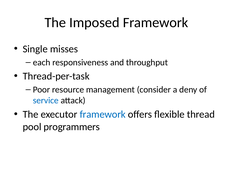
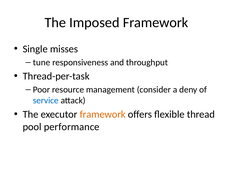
each: each -> tune (42, 62)
framework colour: blue -> orange (103, 114)
programmers: programmers -> performance (72, 127)
